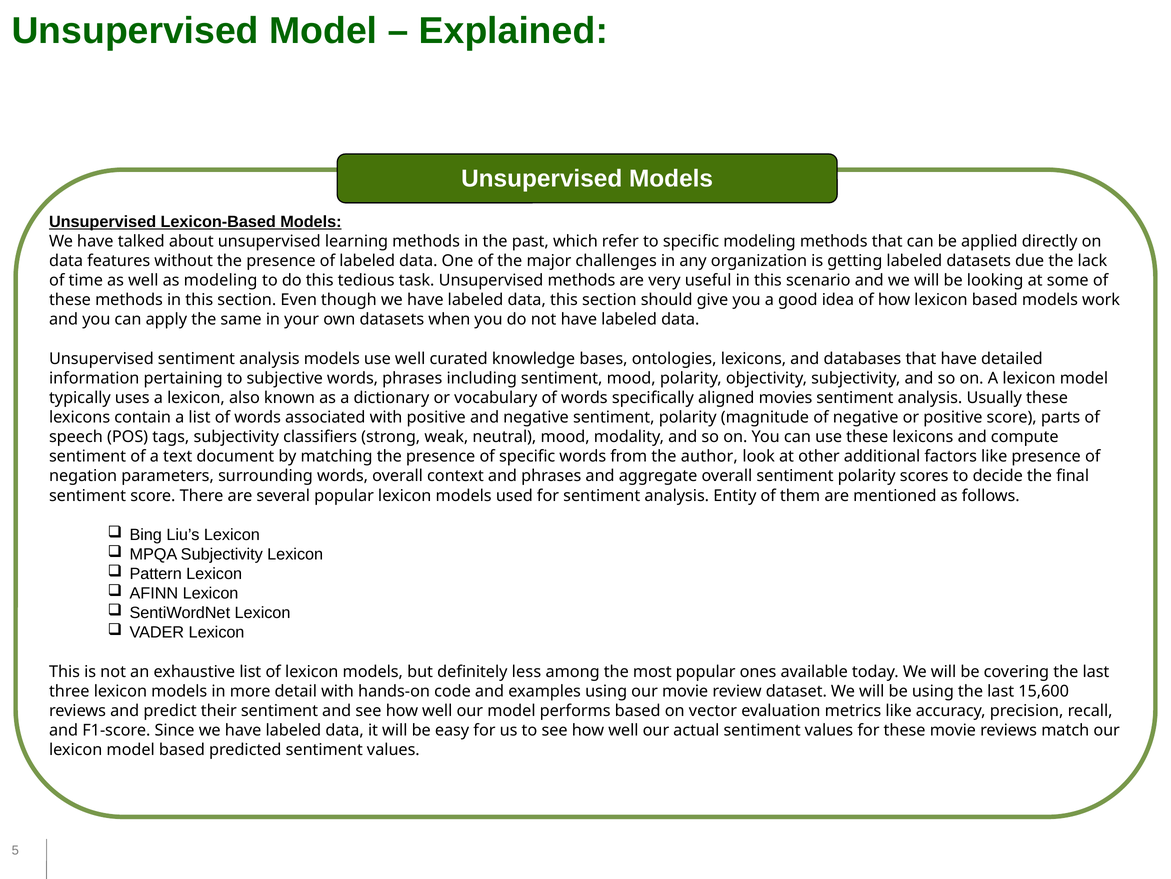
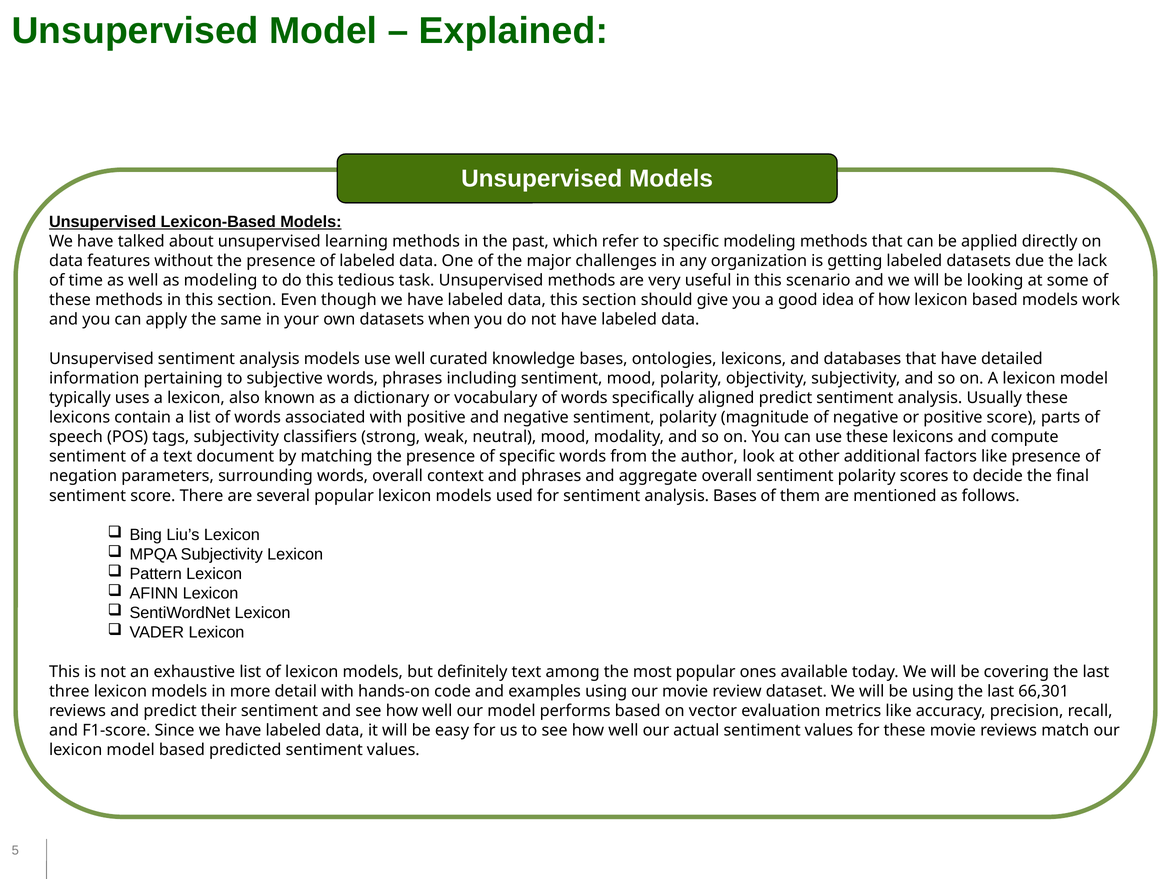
aligned movies: movies -> predict (785, 397)
analysis Entity: Entity -> Bases (735, 495)
definitely less: less -> text (526, 671)
15,600: 15,600 -> 66,301 (1044, 691)
